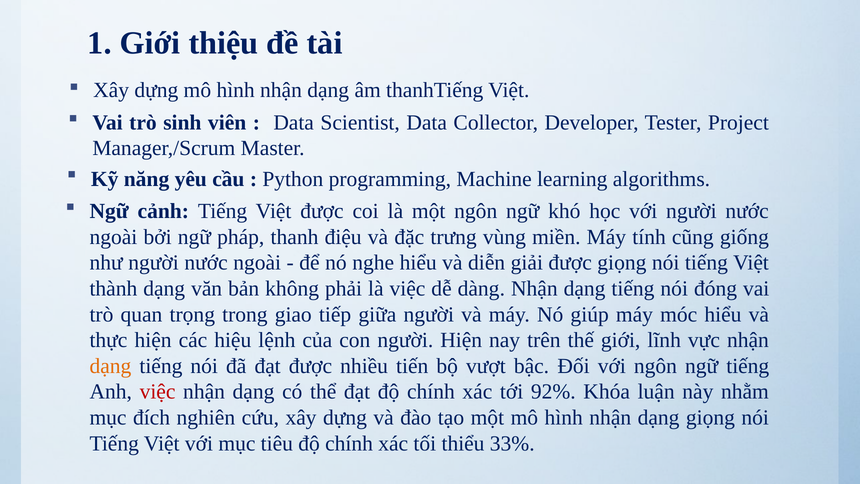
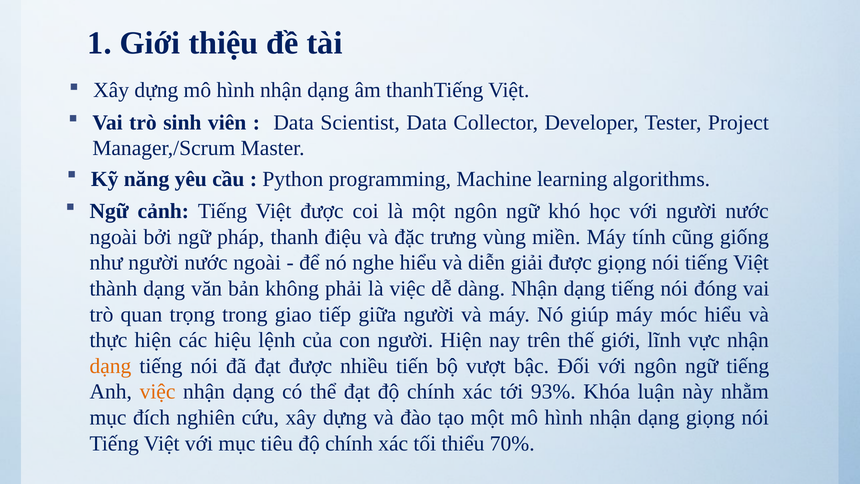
việc colour: red -> orange (158, 392)
92%: 92% -> 93% (553, 392)
33%: 33% -> 70% (512, 443)
